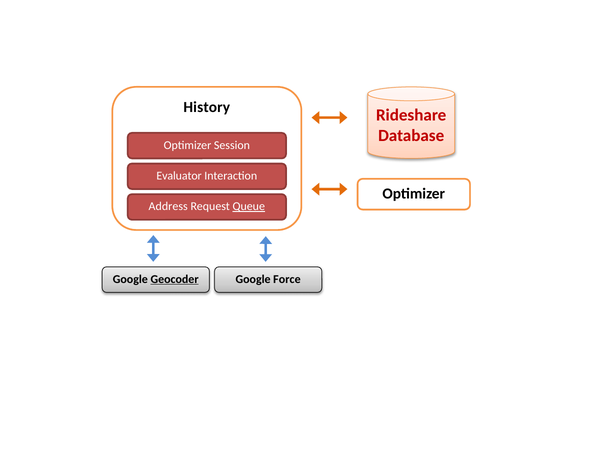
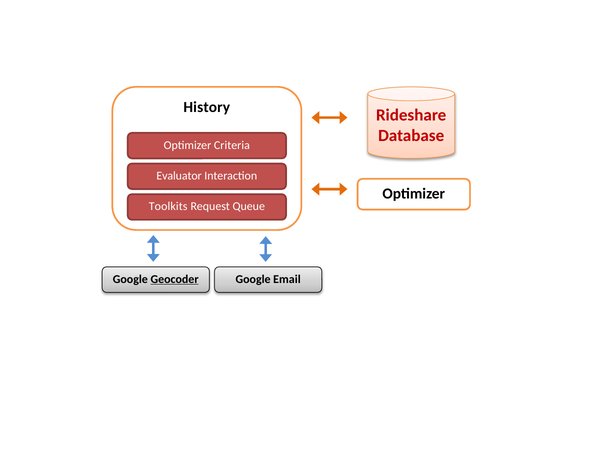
Session: Session -> Criteria (232, 145)
Address: Address -> Toolkits (168, 206)
Queue underline: present -> none (249, 206)
Force: Force -> Email (287, 279)
